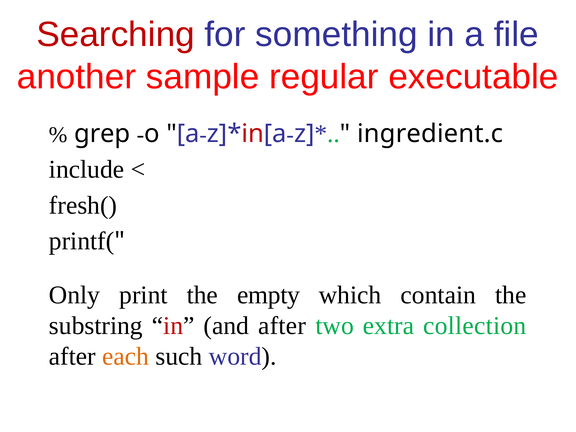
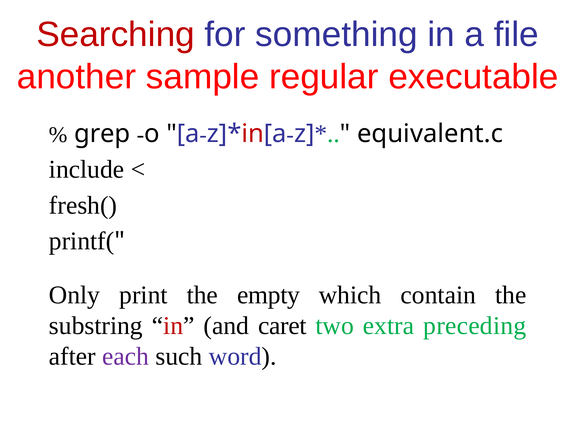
ingredient.c: ingredient.c -> equivalent.c (430, 134)
and after: after -> caret (282, 326)
collection: collection -> preceding (475, 326)
each colour: orange -> purple (126, 356)
